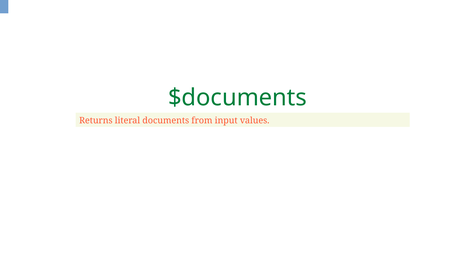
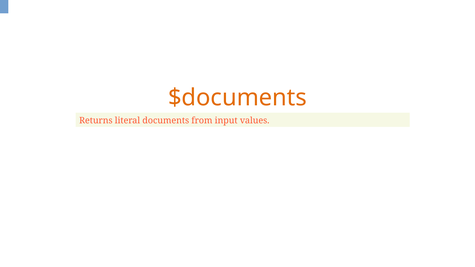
$documents colour: green -> orange (237, 98)
